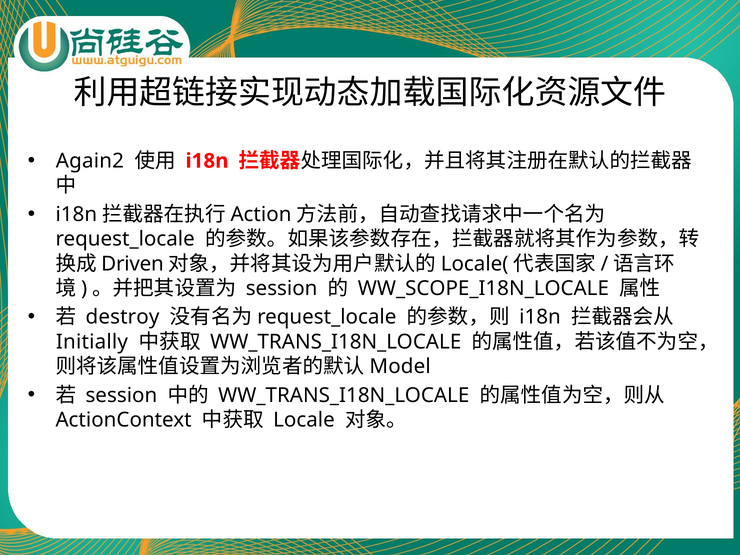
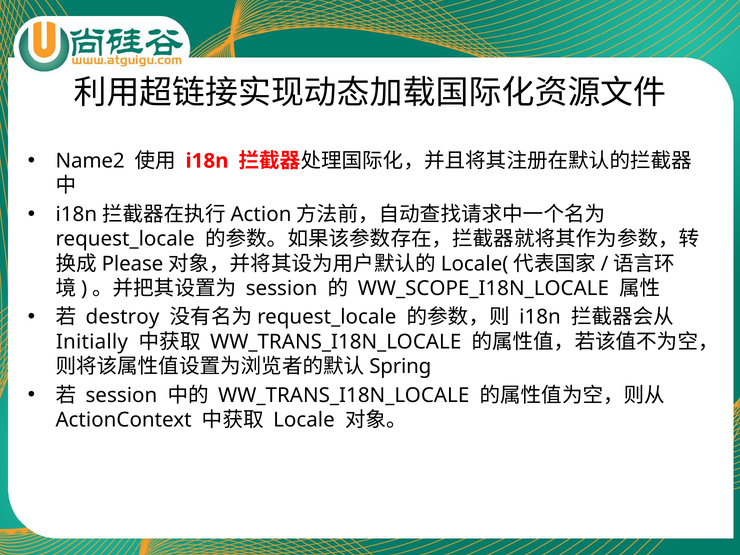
Again2: Again2 -> Name2 (90, 161)
Driven: Driven -> Please (132, 264)
Model: Model -> Spring (400, 367)
